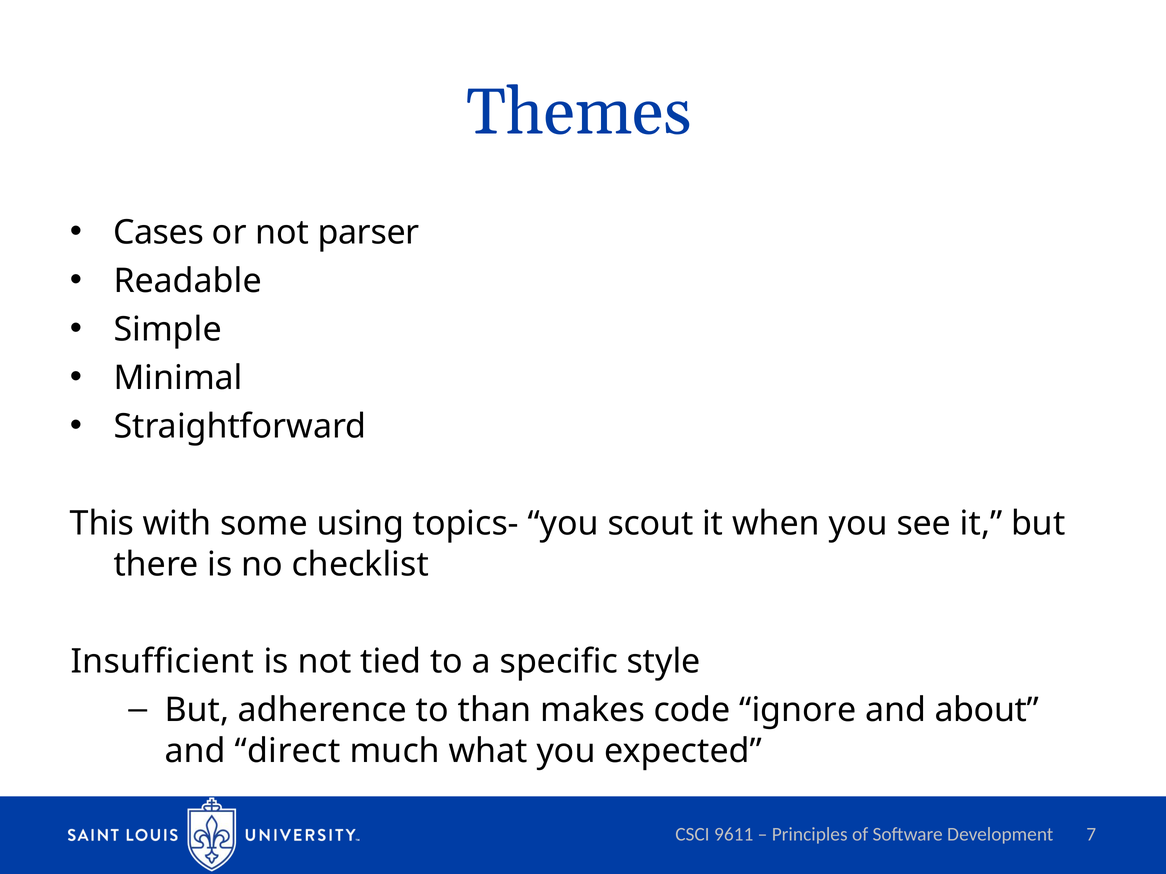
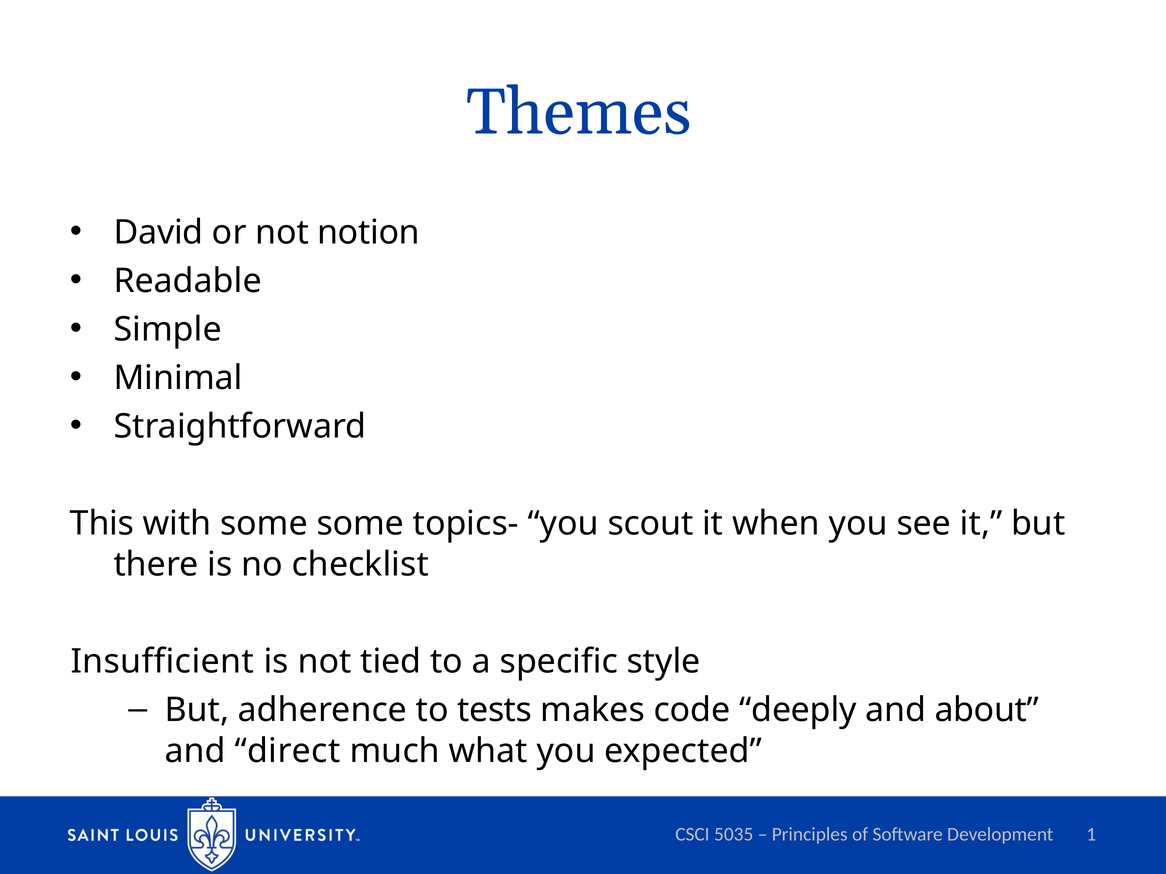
Cases: Cases -> David (159, 233)
parser: parser -> notion (369, 233)
some using: using -> some (360, 524)
than: than -> tests (495, 711)
ignore: ignore -> deeply (798, 711)
9611: 9611 -> 5035 (734, 835)
7: 7 -> 1 (1091, 835)
